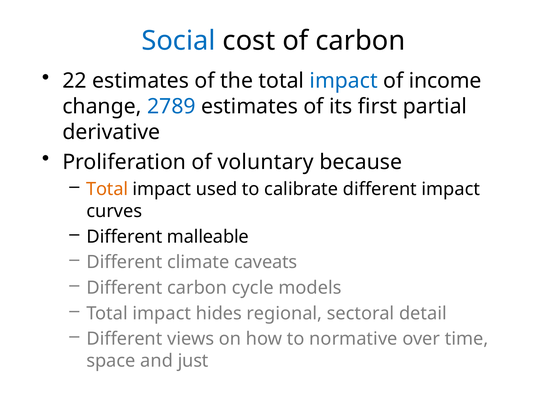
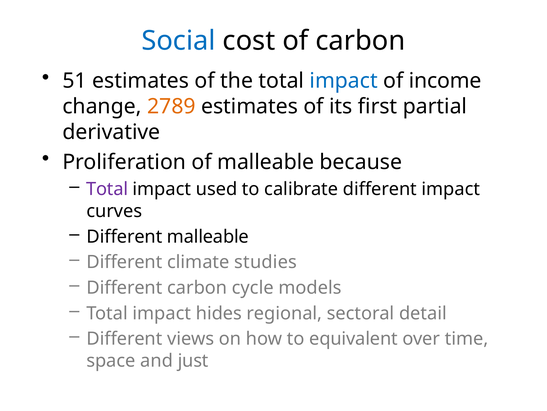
22: 22 -> 51 (75, 81)
2789 colour: blue -> orange (171, 106)
of voluntary: voluntary -> malleable (266, 162)
Total colour: orange -> purple (107, 189)
caveats: caveats -> studies (266, 262)
normative: normative -> equivalent (354, 338)
